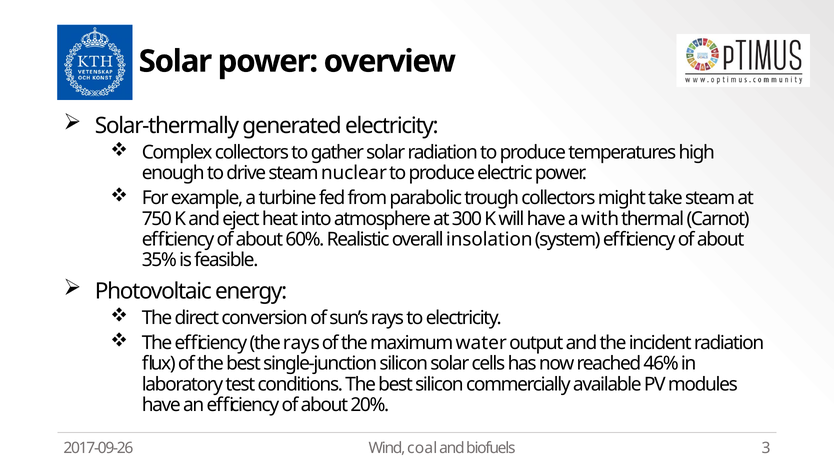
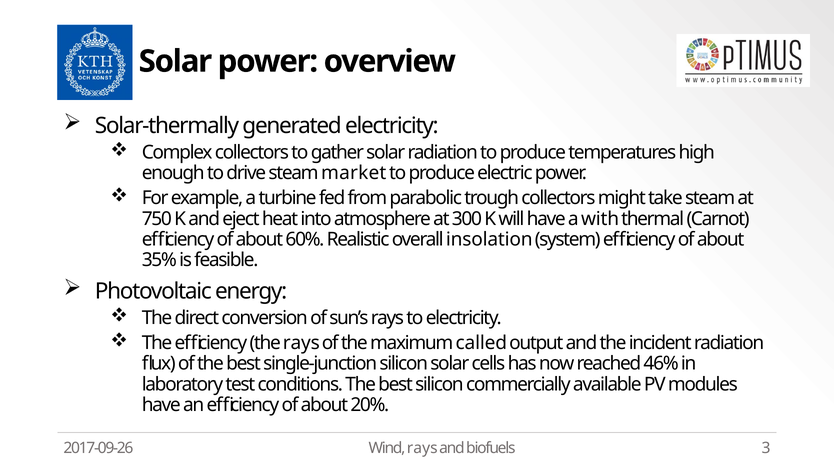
nuclear: nuclear -> market (354, 173)
water: water -> called (481, 343)
Wind coal: coal -> rays (422, 448)
